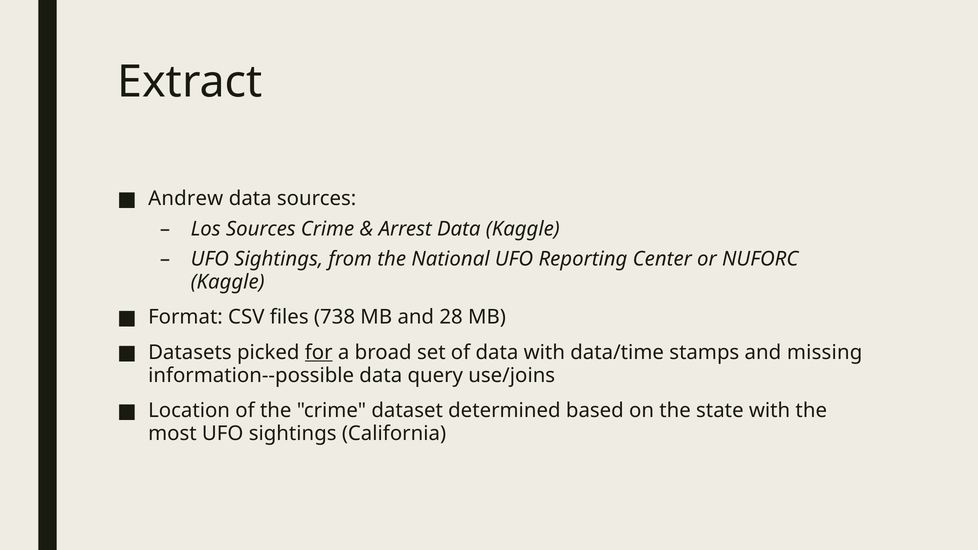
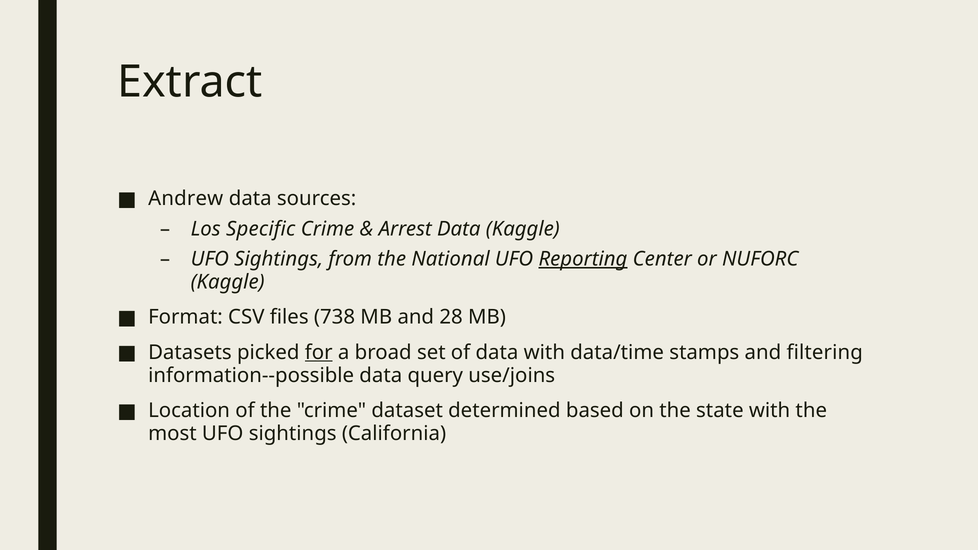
Los Sources: Sources -> Specific (261, 229)
Reporting underline: none -> present (583, 259)
missing: missing -> filtering (825, 352)
